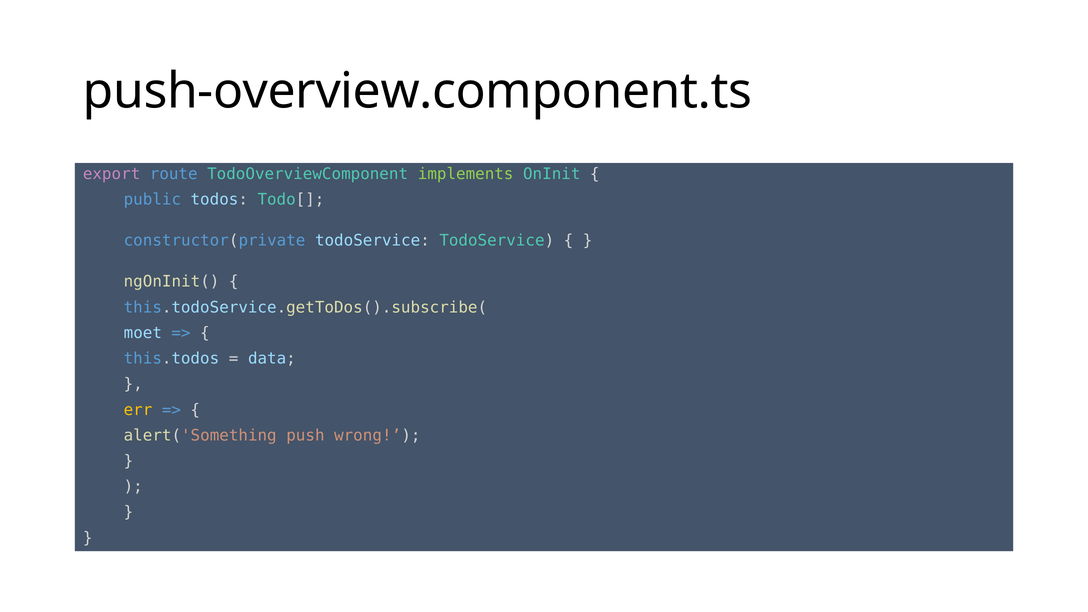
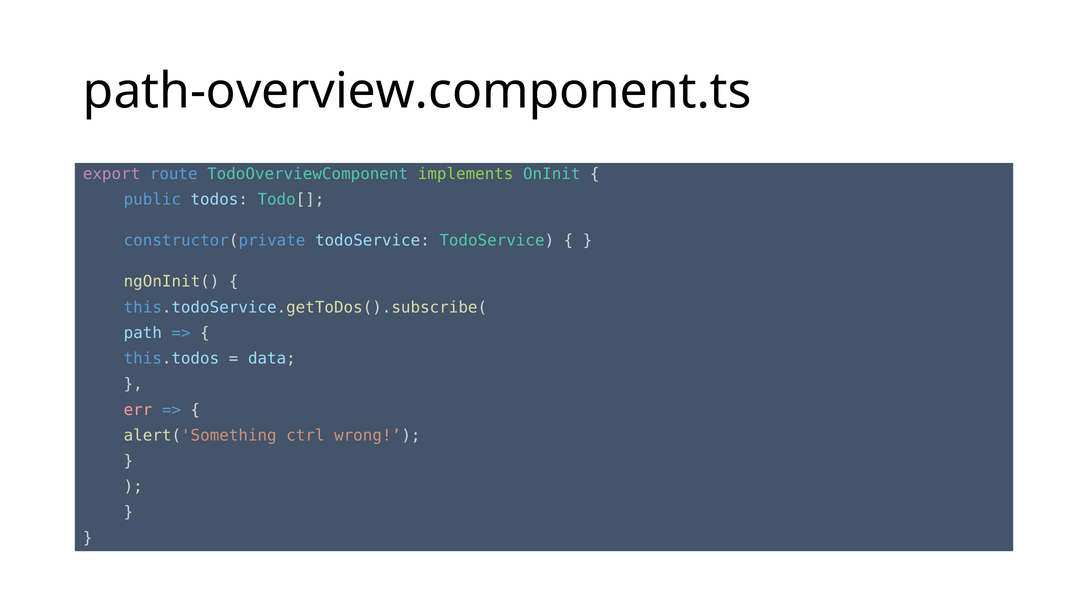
push-overview.component.ts: push-overview.component.ts -> path-overview.component.ts (417, 91)
moet: moet -> path (143, 333)
err colour: yellow -> pink (138, 410)
push: push -> ctrl (305, 435)
